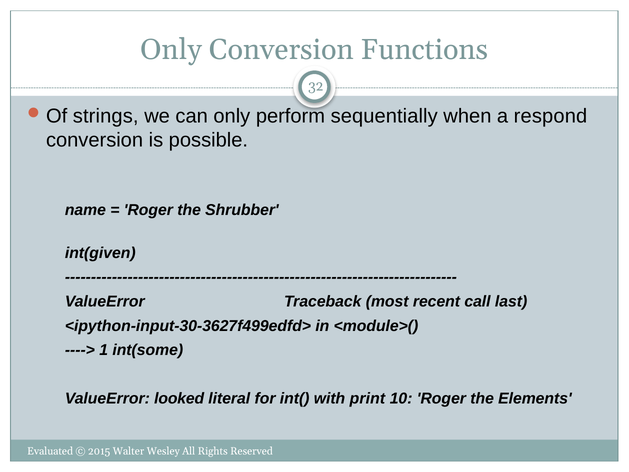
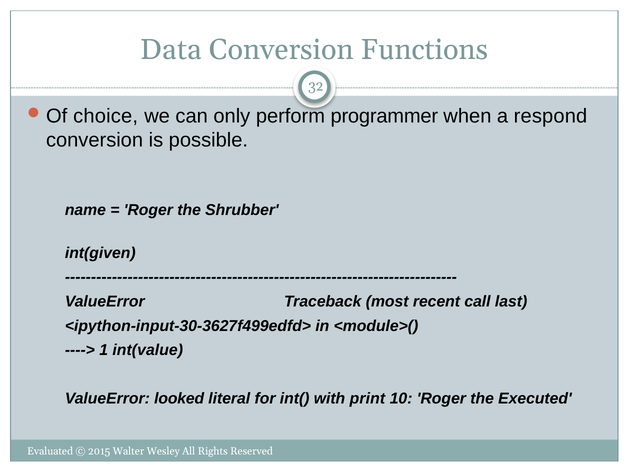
Only: Only -> Data (171, 50)
strings: strings -> choice (106, 116)
sequentially: sequentially -> programmer (384, 116)
int(some: int(some -> int(value (148, 350)
Elements: Elements -> Executed (535, 399)
